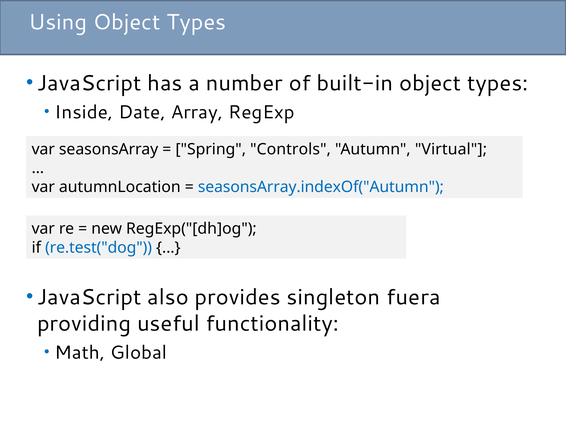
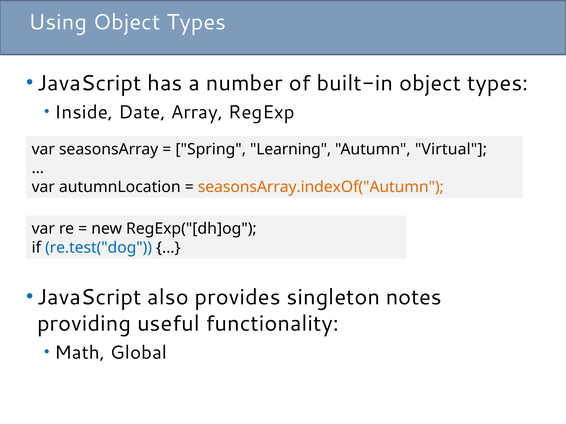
Controls: Controls -> Learning (291, 149)
seasonsArray.indexOf("Autumn colour: blue -> orange (321, 187)
fuera: fuera -> notes (414, 298)
